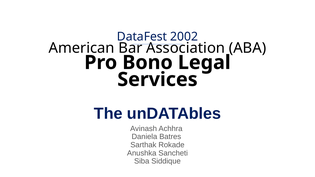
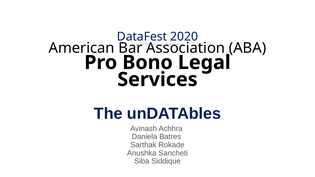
2002: 2002 -> 2020 (184, 37)
